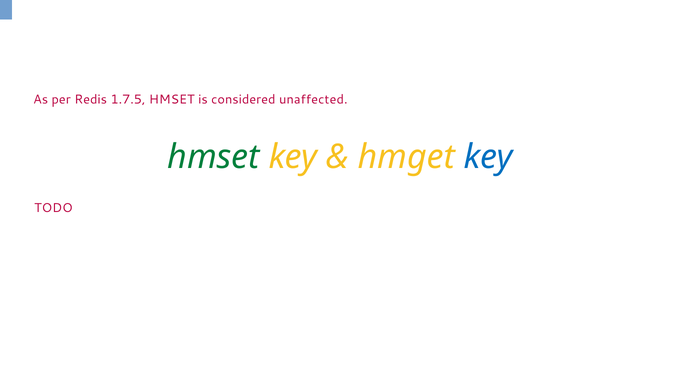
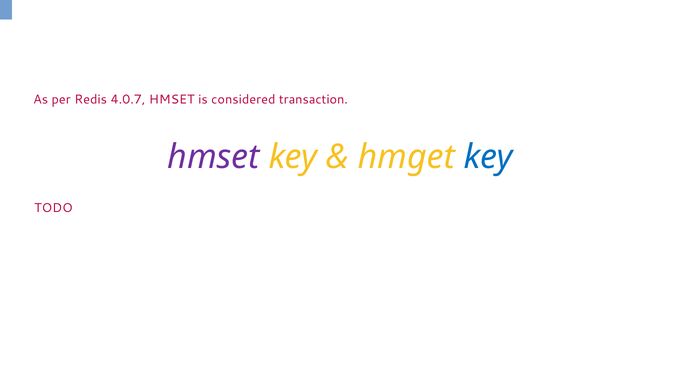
1.7.5: 1.7.5 -> 4.0.7 (128, 100)
unaffected: unaffected -> transaction (313, 100)
hmset colour: green -> purple (214, 157)
